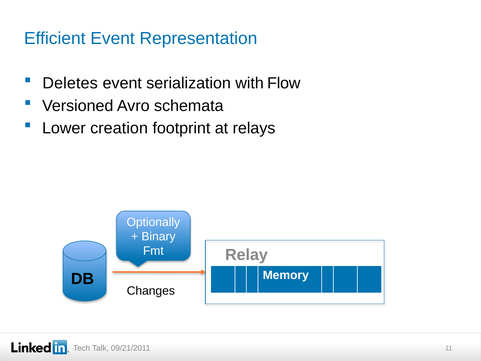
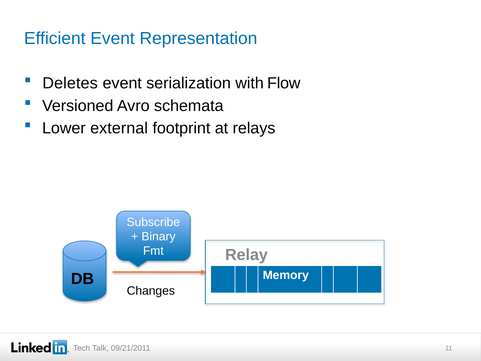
creation: creation -> external (119, 128)
Optionally: Optionally -> Subscribe (153, 222)
